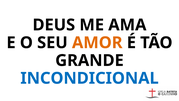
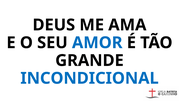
AMOR colour: orange -> blue (97, 43)
